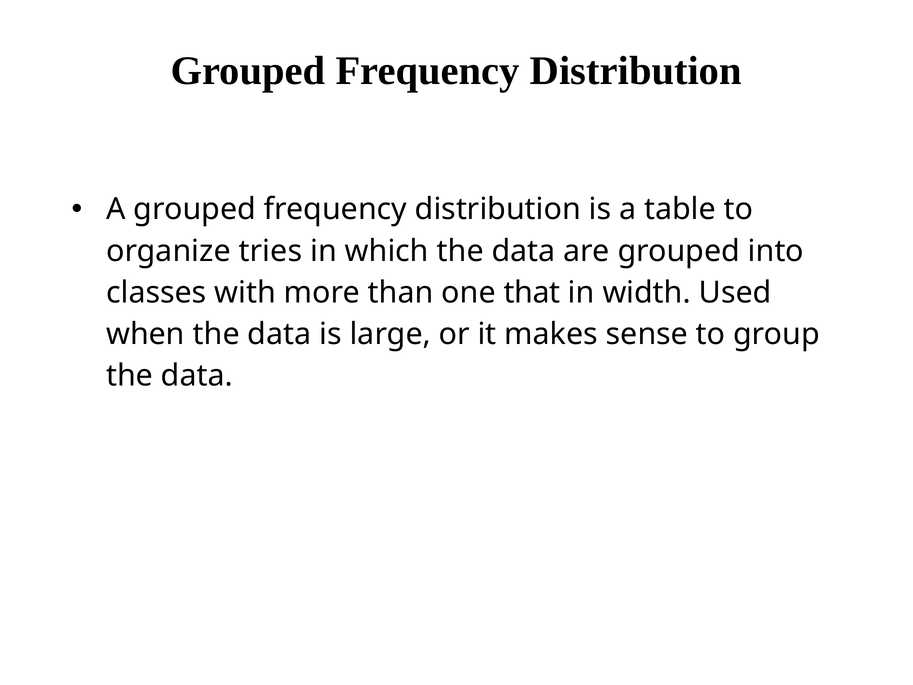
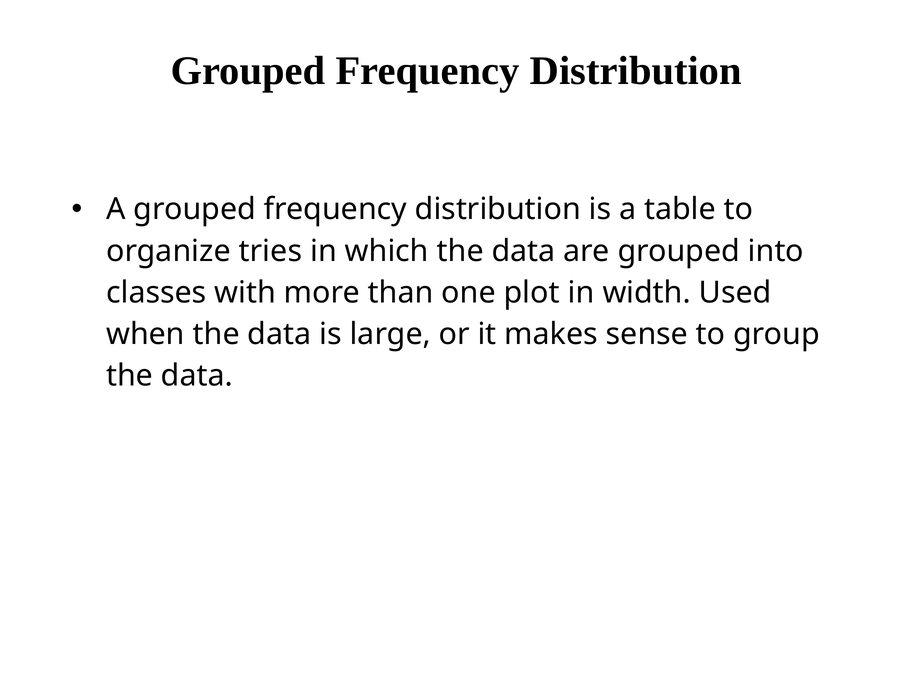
that: that -> plot (532, 292)
